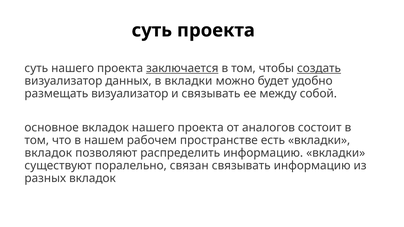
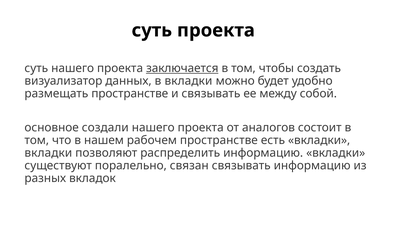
создать underline: present -> none (319, 68)
размещать визуализатор: визуализатор -> пространстве (130, 94)
основное вкладок: вкладок -> создали (105, 128)
вкладок: вкладок -> вкладки (48, 153)
